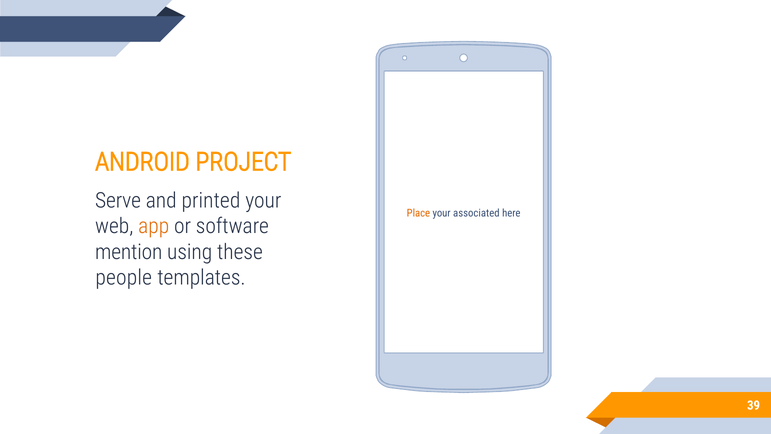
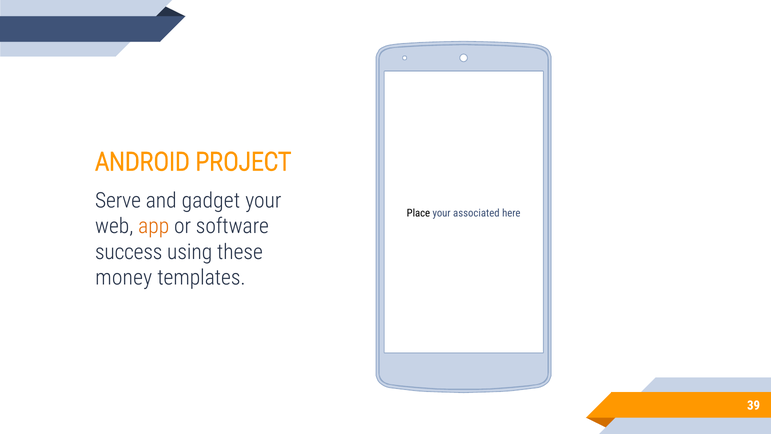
printed: printed -> gadget (211, 201)
Place colour: orange -> black (418, 213)
mention: mention -> success (129, 252)
people: people -> money (124, 278)
